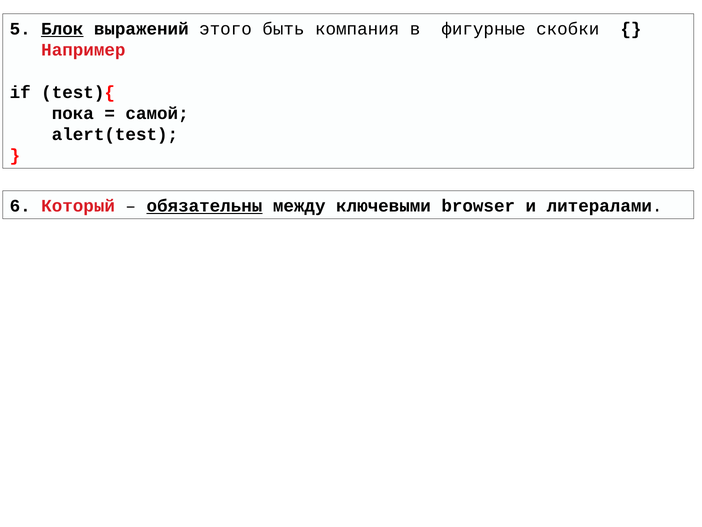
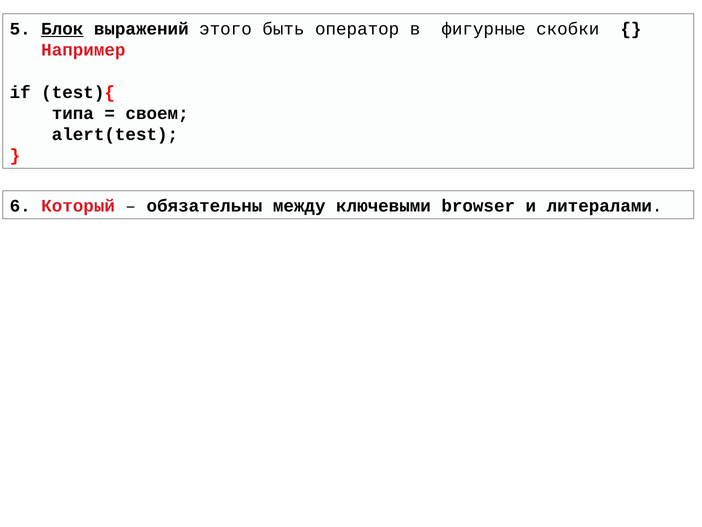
компания: компания -> оператор (357, 29)
пока: пока -> типа (73, 113)
самой: самой -> своем (157, 113)
обязательны underline: present -> none (204, 206)
